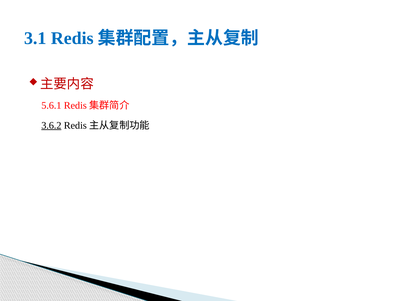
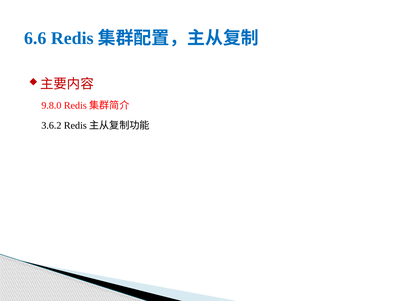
3.1: 3.1 -> 6.6 (35, 38)
5.6.1: 5.6.1 -> 9.8.0 (51, 106)
3.6.2 underline: present -> none (51, 126)
